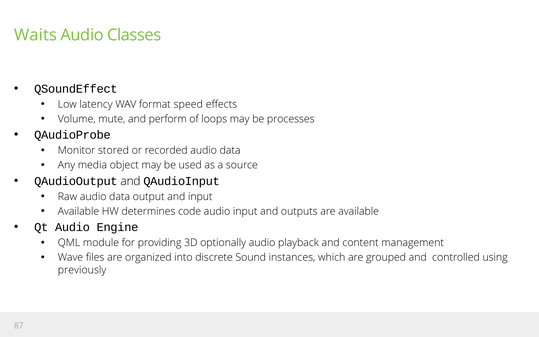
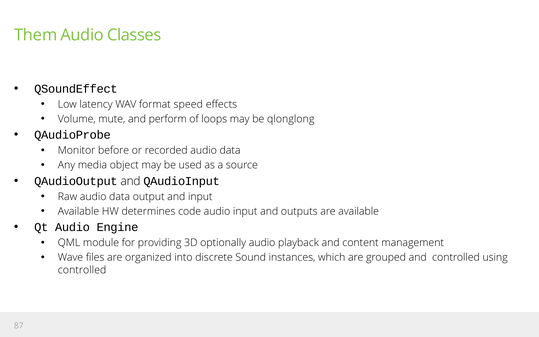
Waits: Waits -> Them (36, 35)
processes: processes -> qlonglong (291, 119)
stored: stored -> before (114, 150)
previously: previously -> controlled (82, 270)
